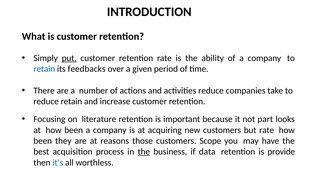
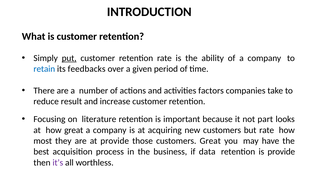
activities reduce: reduce -> factors (211, 91)
reduce retain: retain -> result (71, 102)
at how been: been -> great (74, 130)
been: been -> most (43, 141)
at reasons: reasons -> provide (115, 141)
customers Scope: Scope -> Great (210, 141)
the underline: present -> none (144, 152)
it’s colour: blue -> purple (58, 163)
